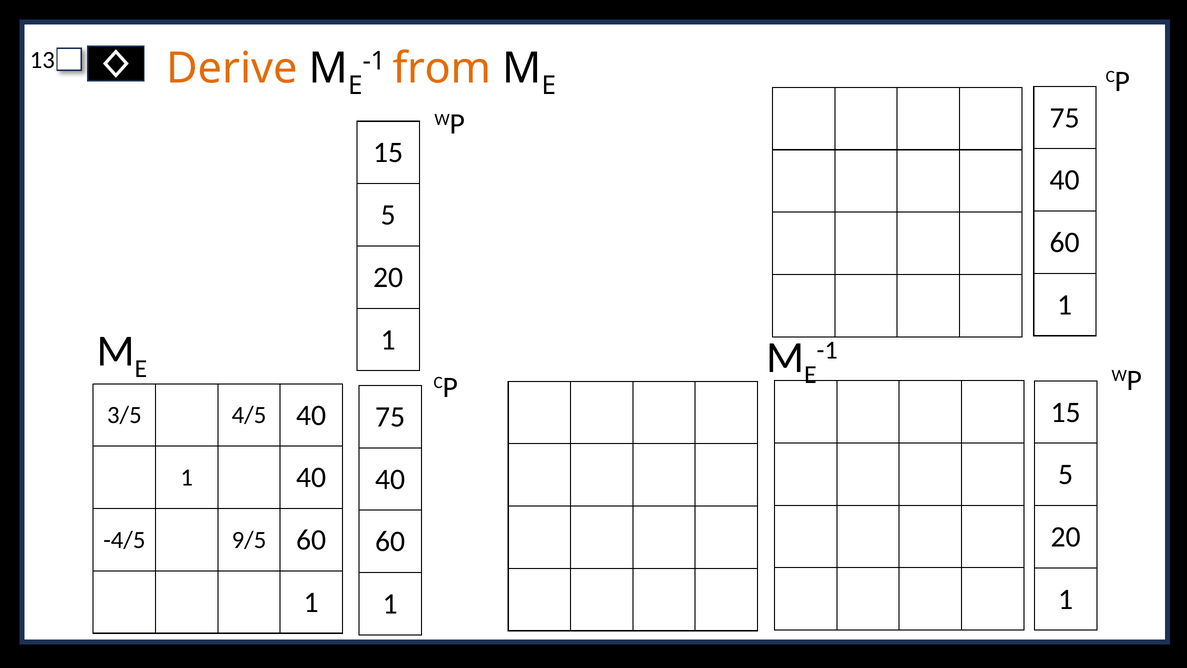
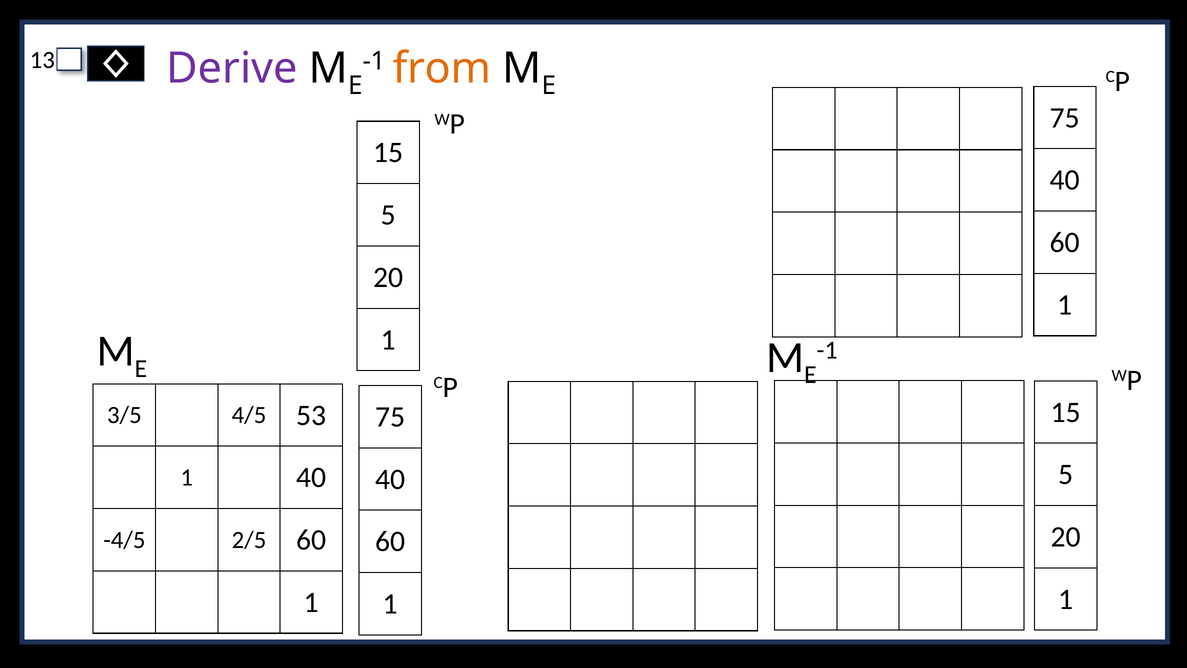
Derive colour: orange -> purple (232, 69)
4/5 40: 40 -> 53 (311, 415)
9/5: 9/5 -> 2/5 (249, 540)
